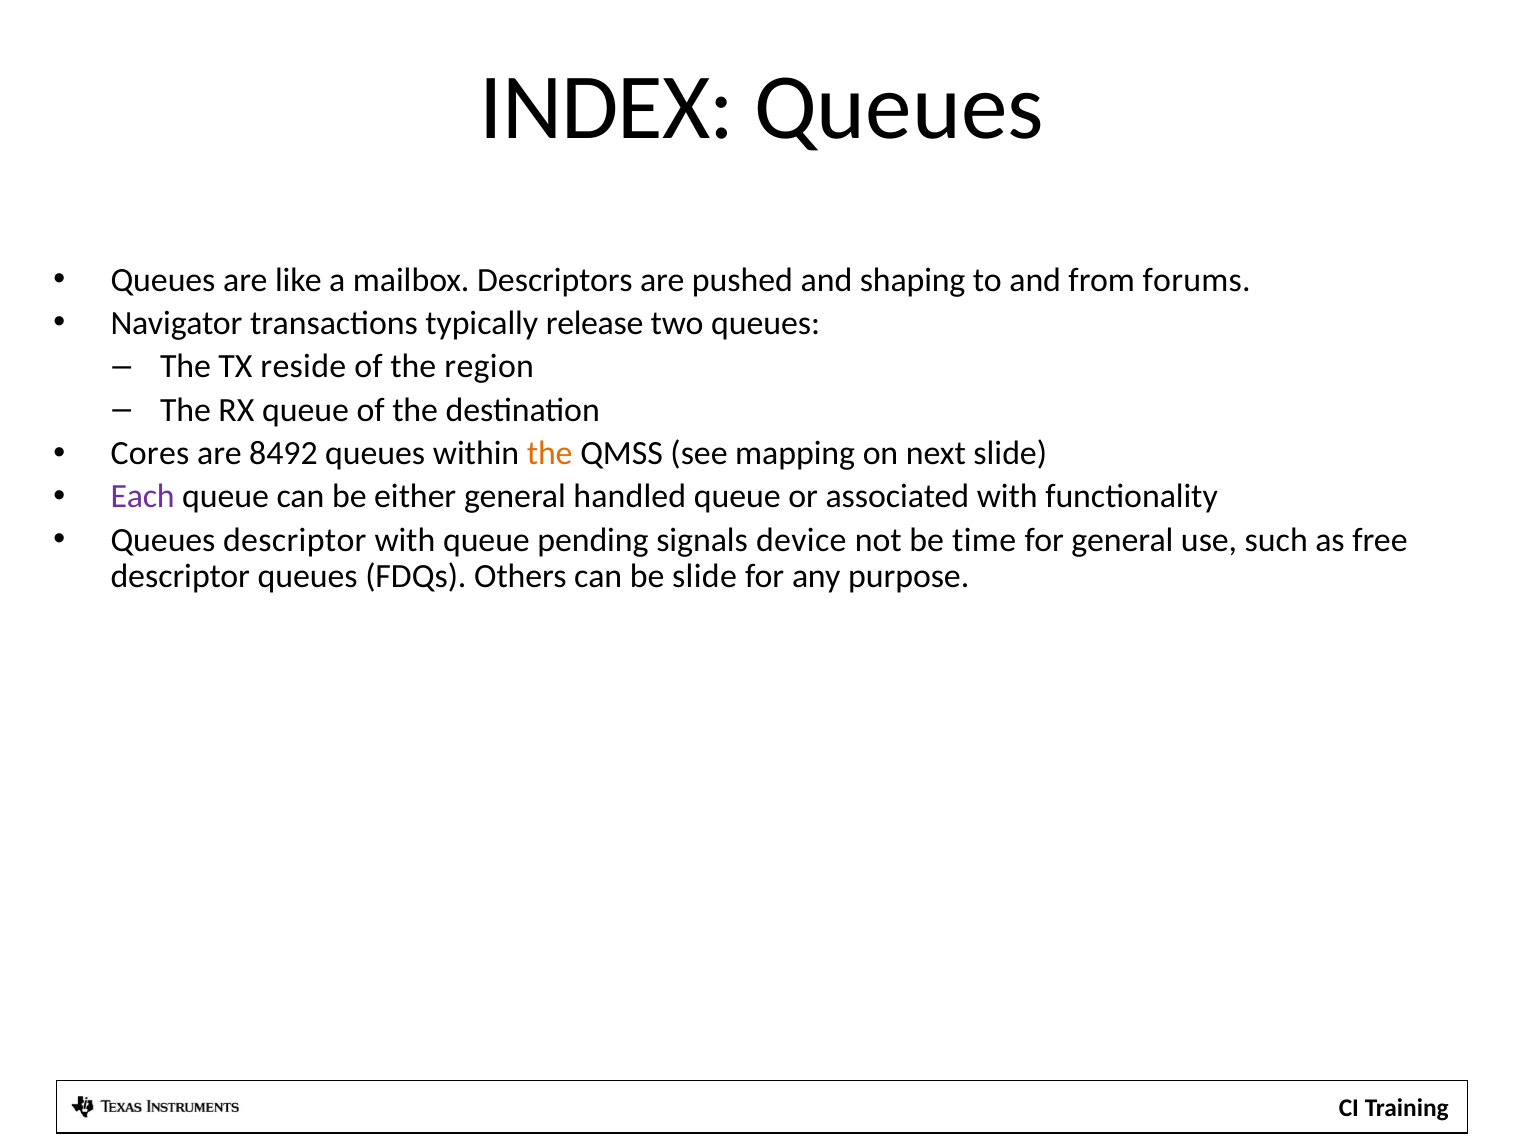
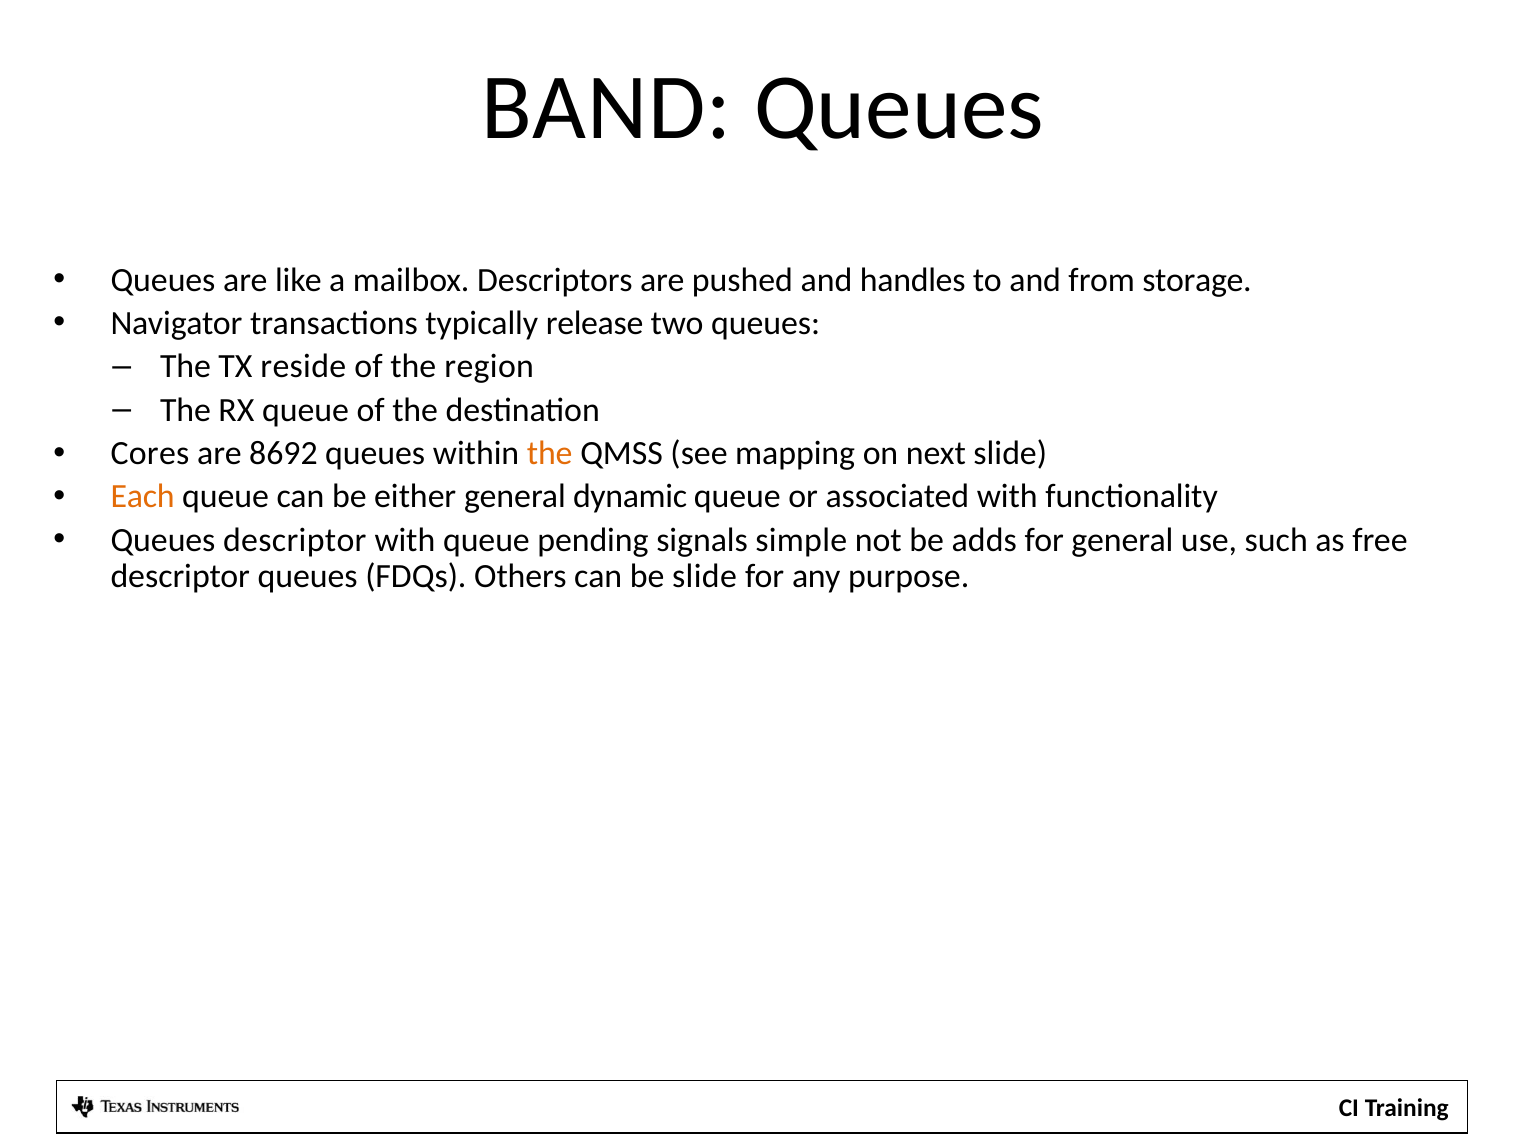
INDEX: INDEX -> BAND (606, 108)
shaping: shaping -> handles (913, 280)
forums: forums -> storage (1197, 280)
8492: 8492 -> 8692 (283, 453)
Each colour: purple -> orange (143, 497)
handled: handled -> dynamic (630, 497)
device: device -> simple (801, 540)
time: time -> adds (984, 540)
